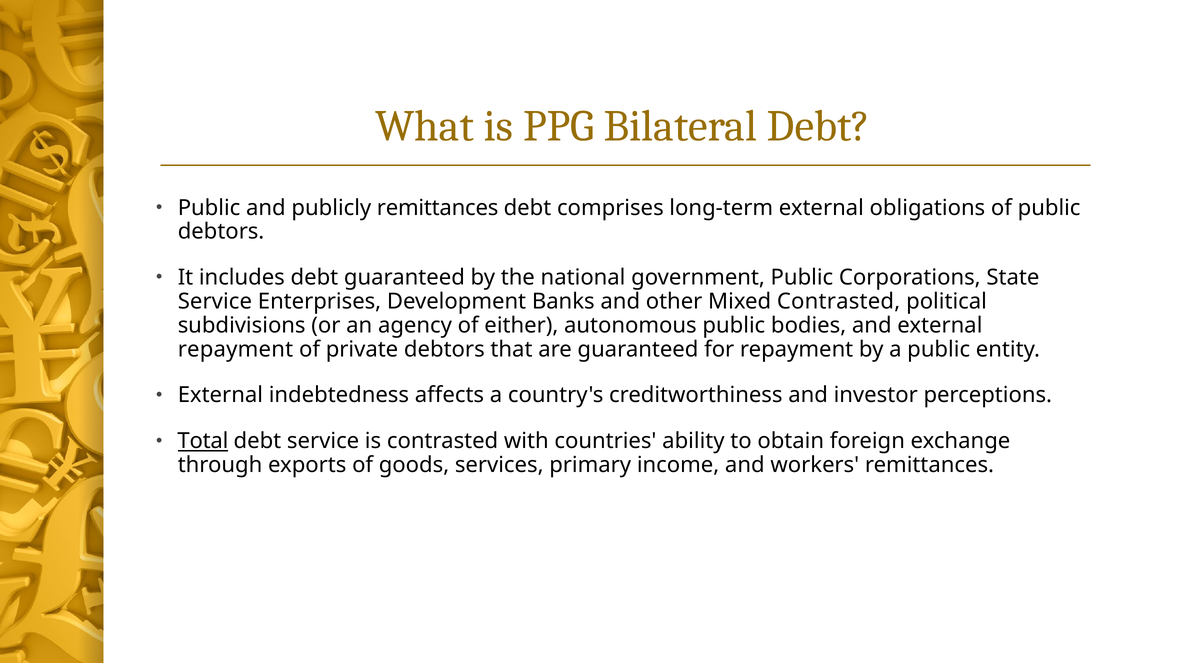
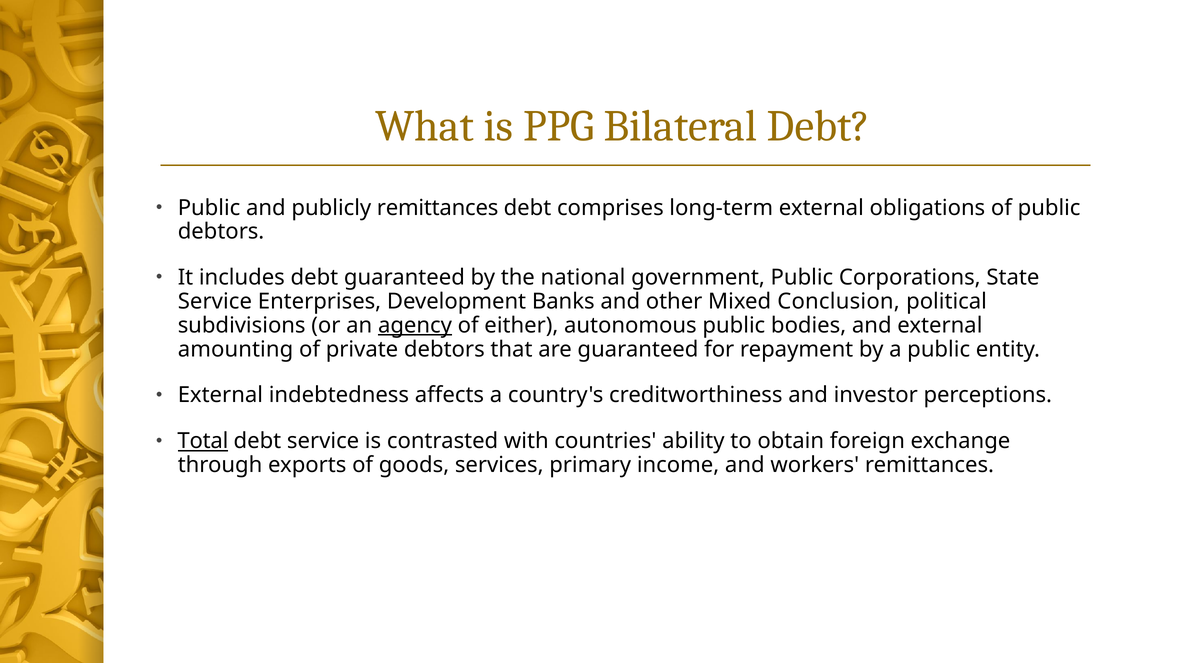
Mixed Contrasted: Contrasted -> Conclusion (839, 302)
agency underline: none -> present (415, 326)
repayment: repayment -> amounting (236, 349)
